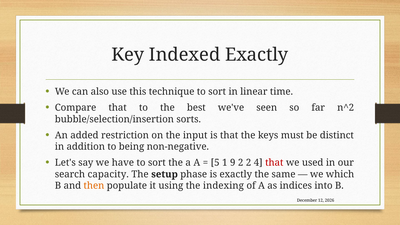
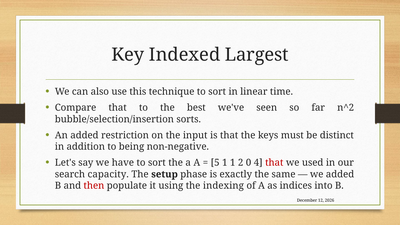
Indexed Exactly: Exactly -> Largest (257, 55)
1 9: 9 -> 1 (233, 163)
2 2: 2 -> 0 (249, 163)
we which: which -> added (340, 174)
then colour: orange -> red (94, 186)
